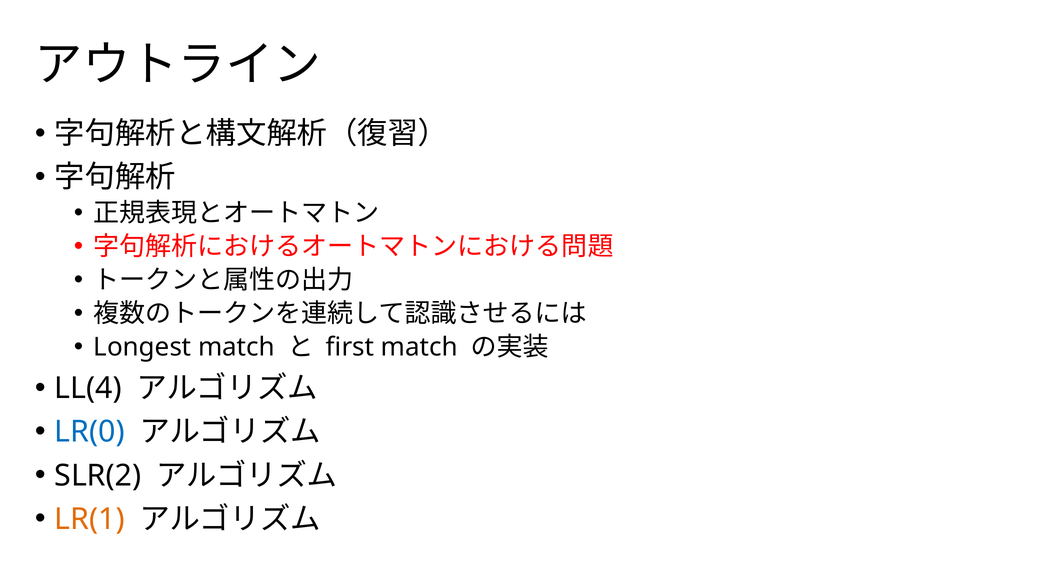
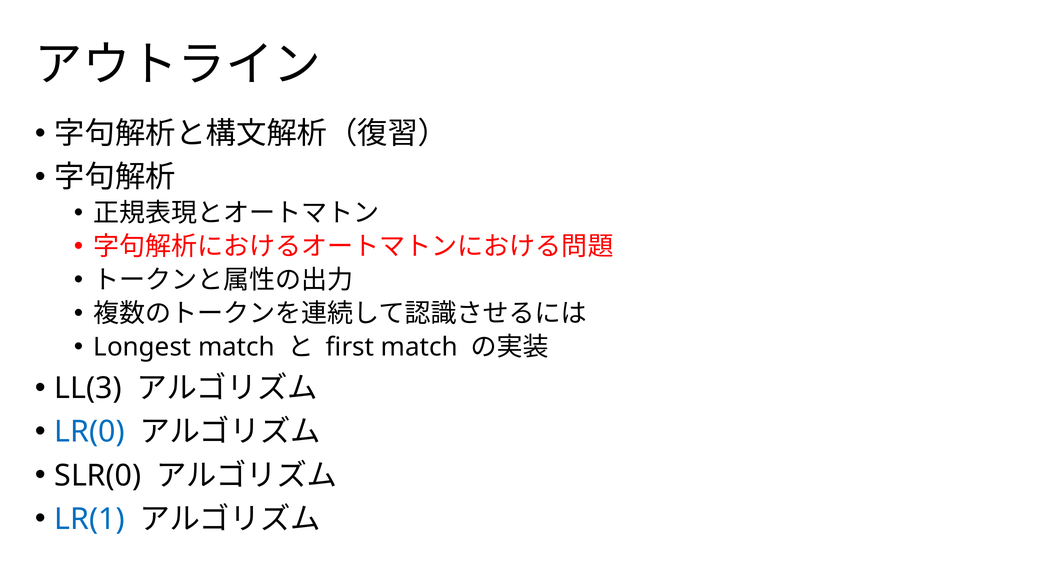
LL(4: LL(4 -> LL(3 (88, 388)
SLR(2: SLR(2 -> SLR(0 (98, 476)
LR(1 colour: orange -> blue (90, 519)
